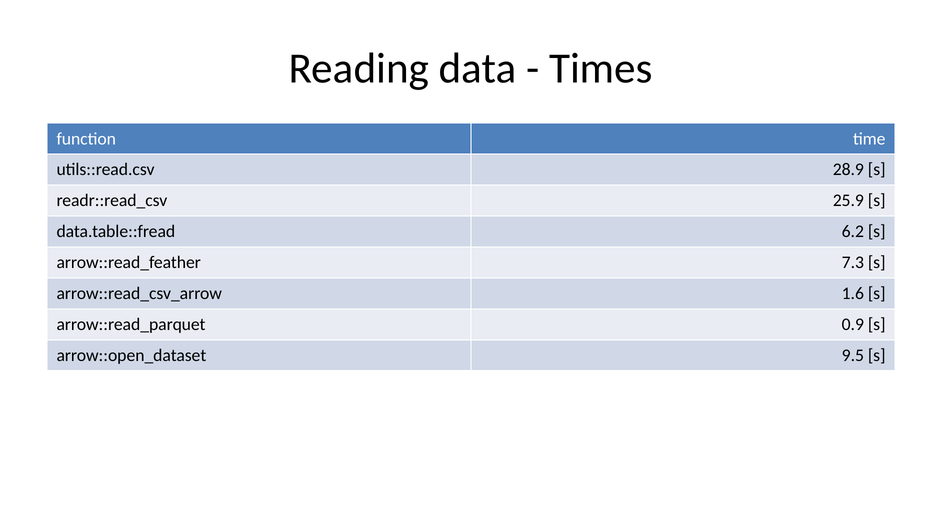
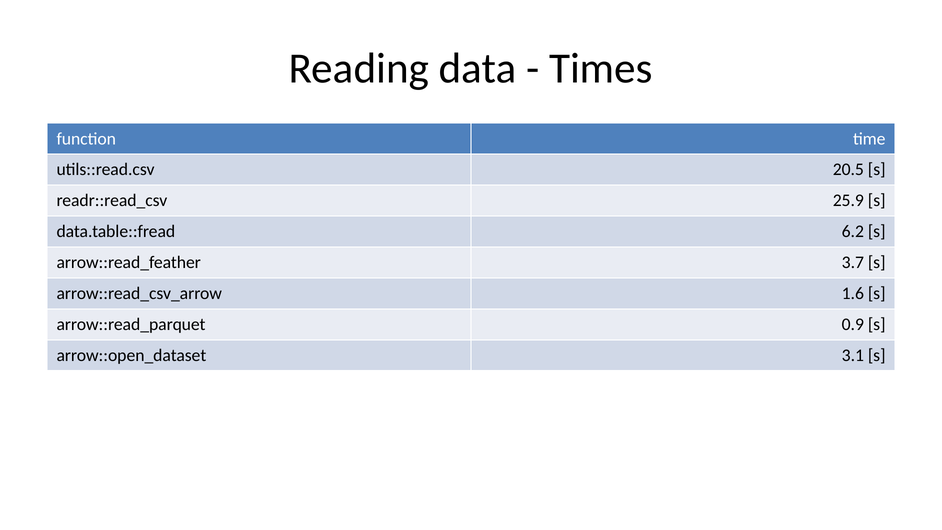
28.9: 28.9 -> 20.5 (848, 170)
7.3: 7.3 -> 3.7 (853, 263)
9.5: 9.5 -> 3.1 (853, 355)
